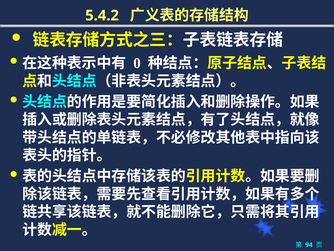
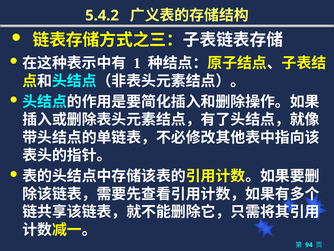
0: 0 -> 1 (137, 63)
